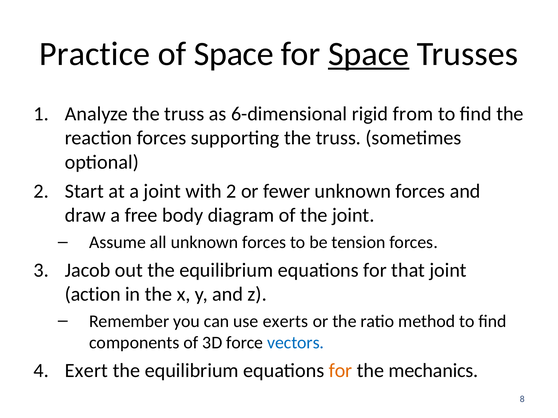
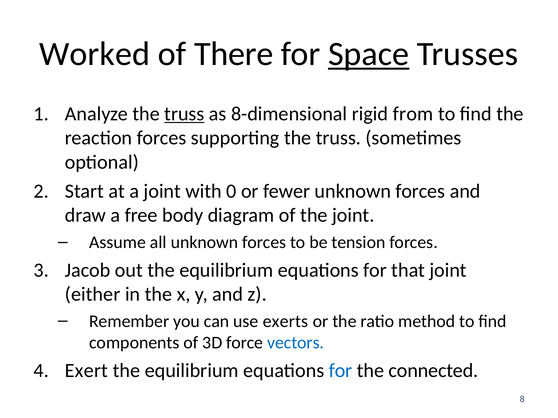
Practice: Practice -> Worked (95, 54)
of Space: Space -> There (234, 54)
truss underline: none -> present (184, 114)
6-dimensional: 6-dimensional -> 8-dimensional (289, 114)
with 2: 2 -> 0 (231, 191)
action: action -> either (93, 295)
for colour: orange -> blue (341, 371)
mechanics: mechanics -> connected (433, 371)
